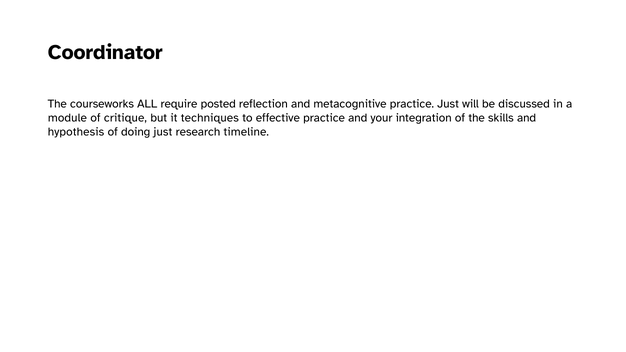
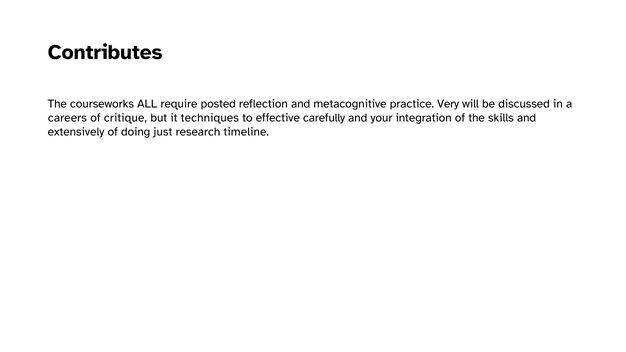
Coordinator: Coordinator -> Contributes (105, 53)
practice Just: Just -> Very (448, 104)
module: module -> careers (67, 118)
effective practice: practice -> carefully (324, 118)
hypothesis: hypothesis -> extensively (76, 132)
